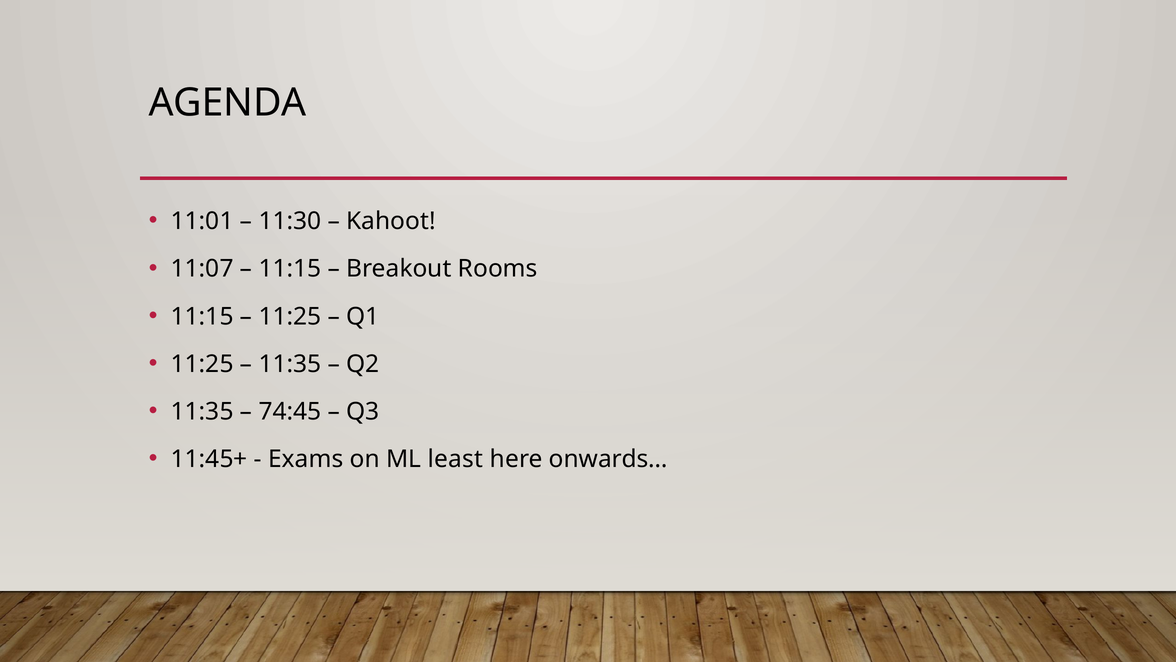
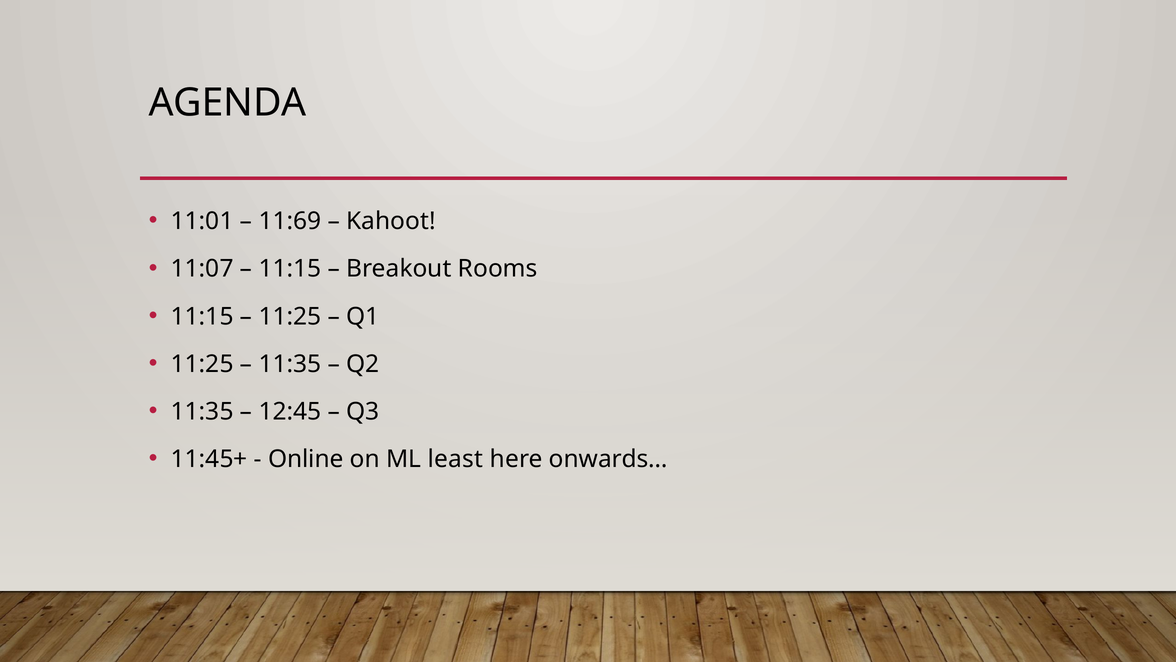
11:30: 11:30 -> 11:69 (290, 221)
74:45: 74:45 -> 12:45 (290, 411)
Exams: Exams -> Online (306, 459)
